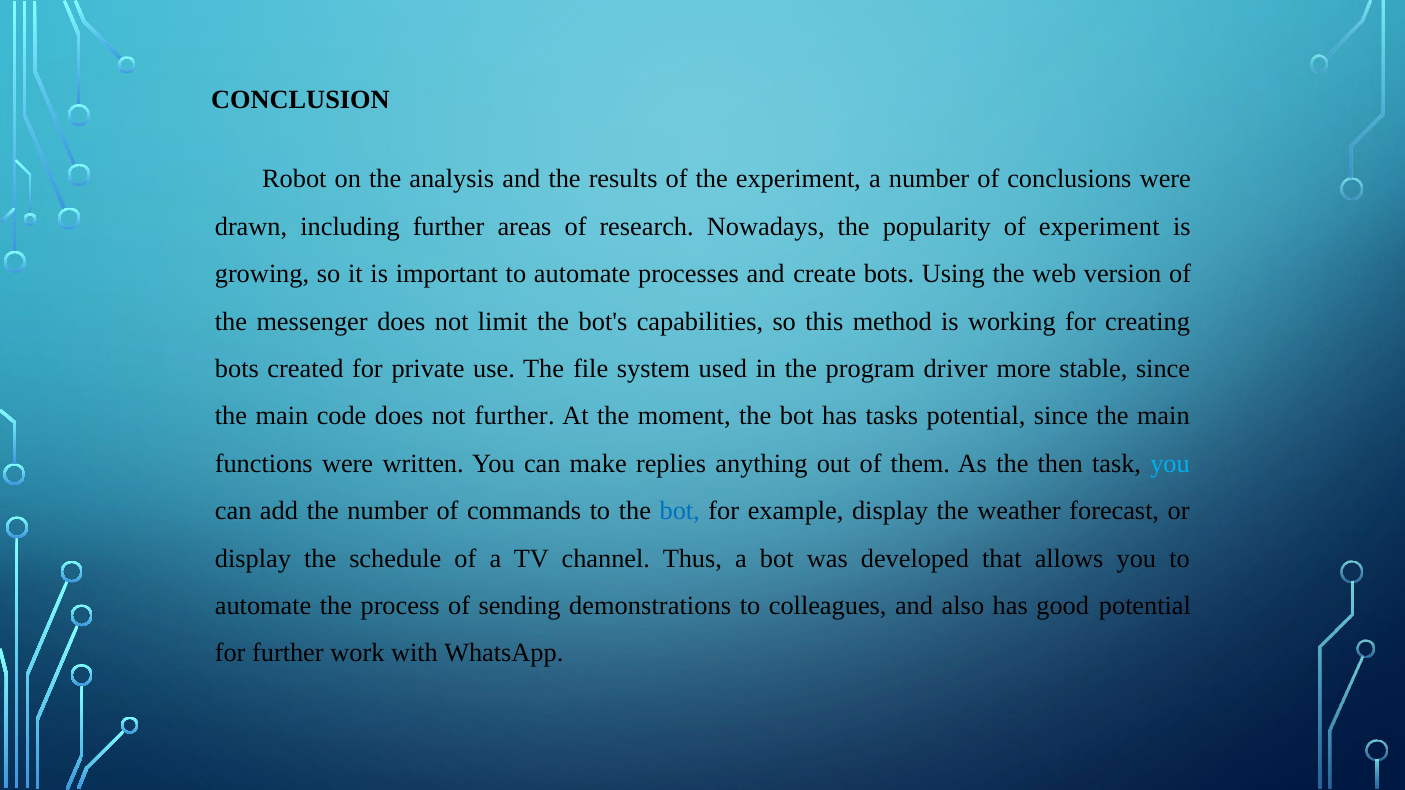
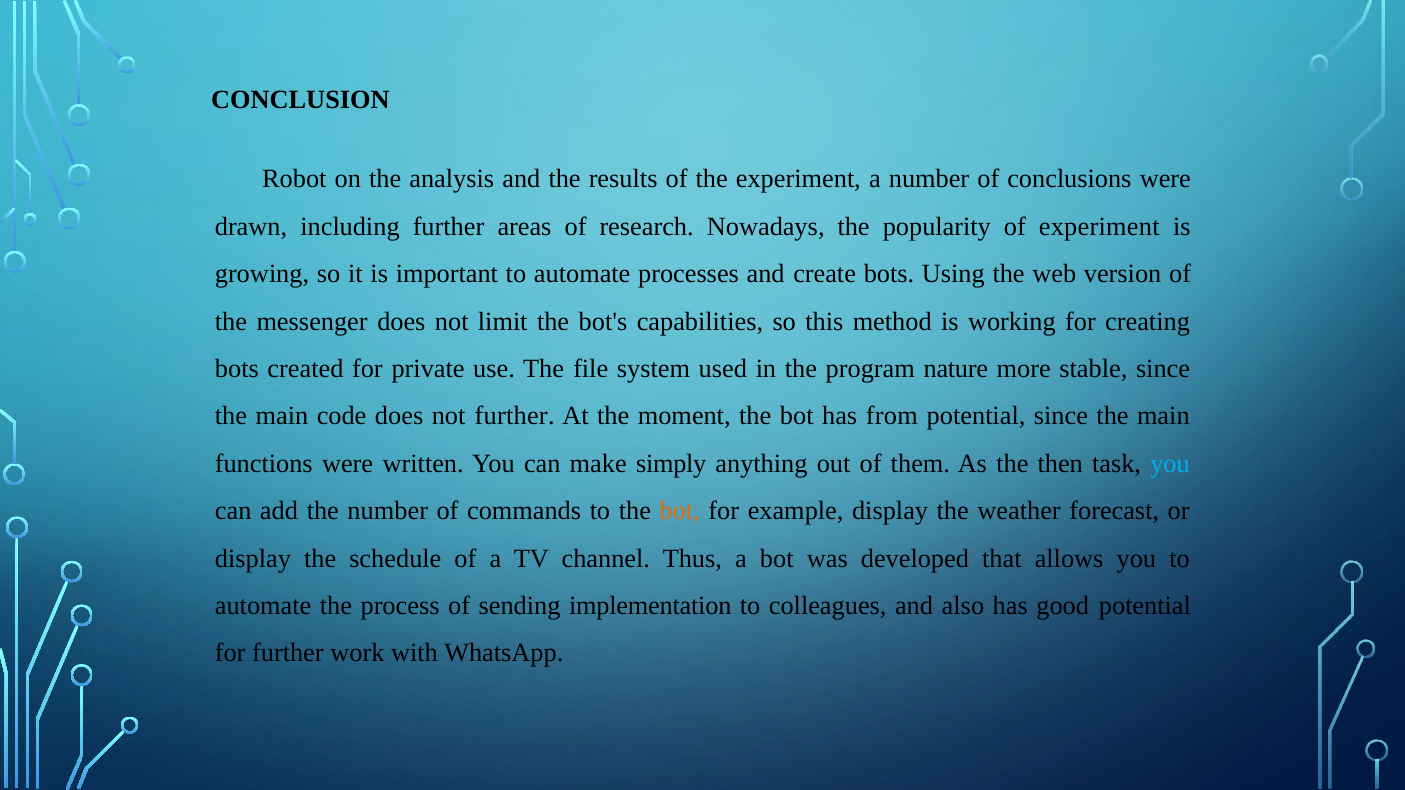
driver: driver -> nature (956, 369)
tasks: tasks -> from (892, 416)
replies: replies -> simply (671, 464)
bot colour: blue -> orange (680, 511)
demonstrations: demonstrations -> implementation (650, 606)
